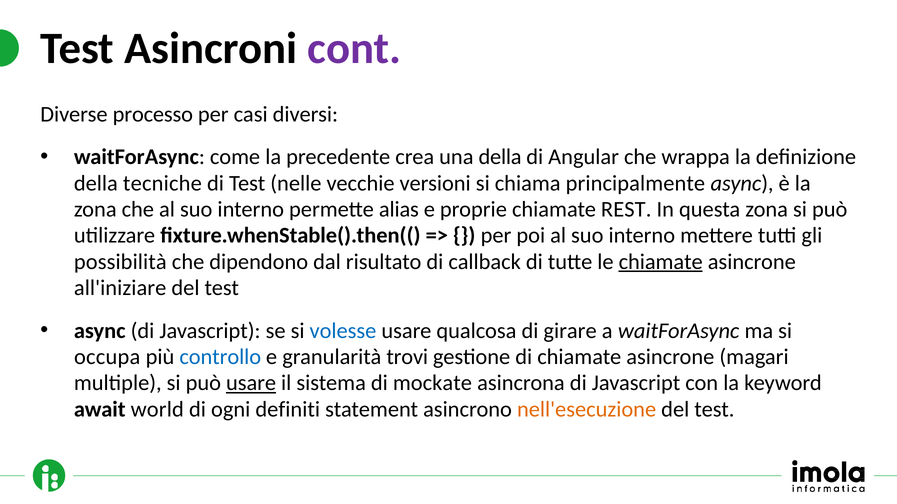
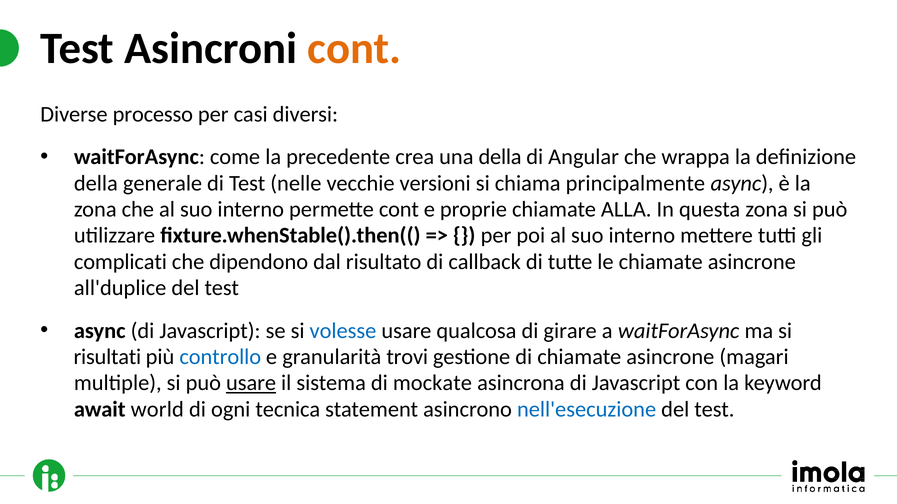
cont colour: purple -> orange (354, 48)
tecniche: tecniche -> generale (163, 183)
permette alias: alias -> cont (399, 210)
REST: REST -> ALLA (626, 210)
possibilità: possibilità -> complicati (120, 262)
chiamate underline: present -> none (661, 262)
all'iniziare: all'iniziare -> all'duplice (120, 288)
occupa: occupa -> risultati (107, 357)
definiti: definiti -> tecnica (288, 410)
nell'esecuzione colour: orange -> blue (587, 410)
